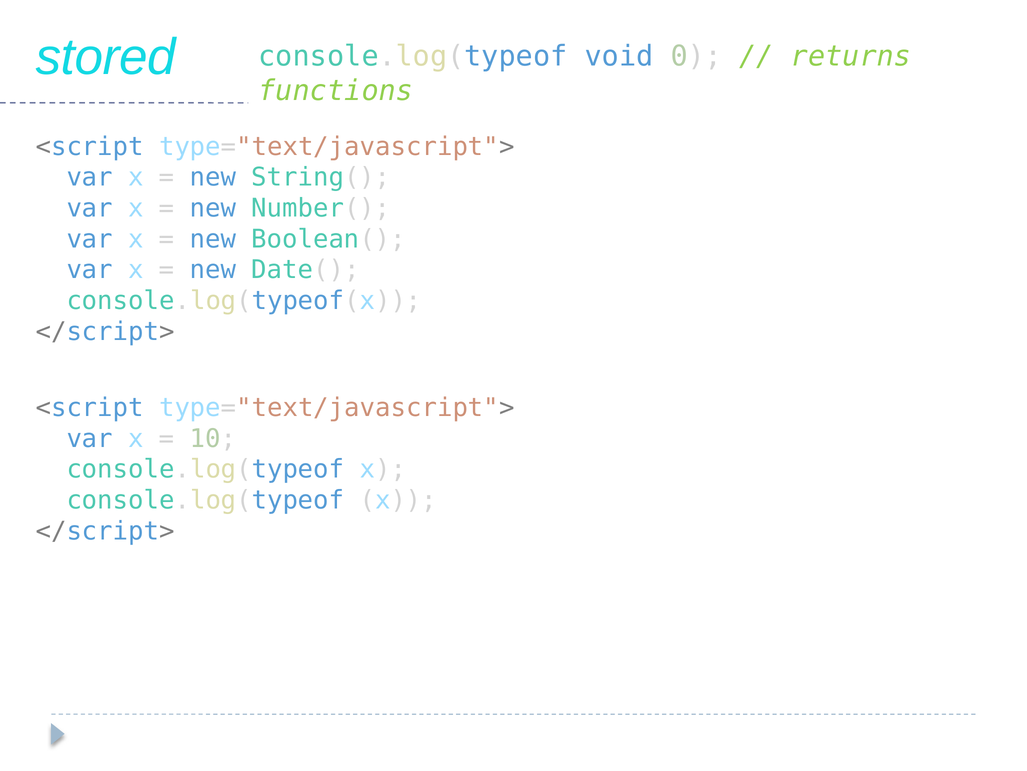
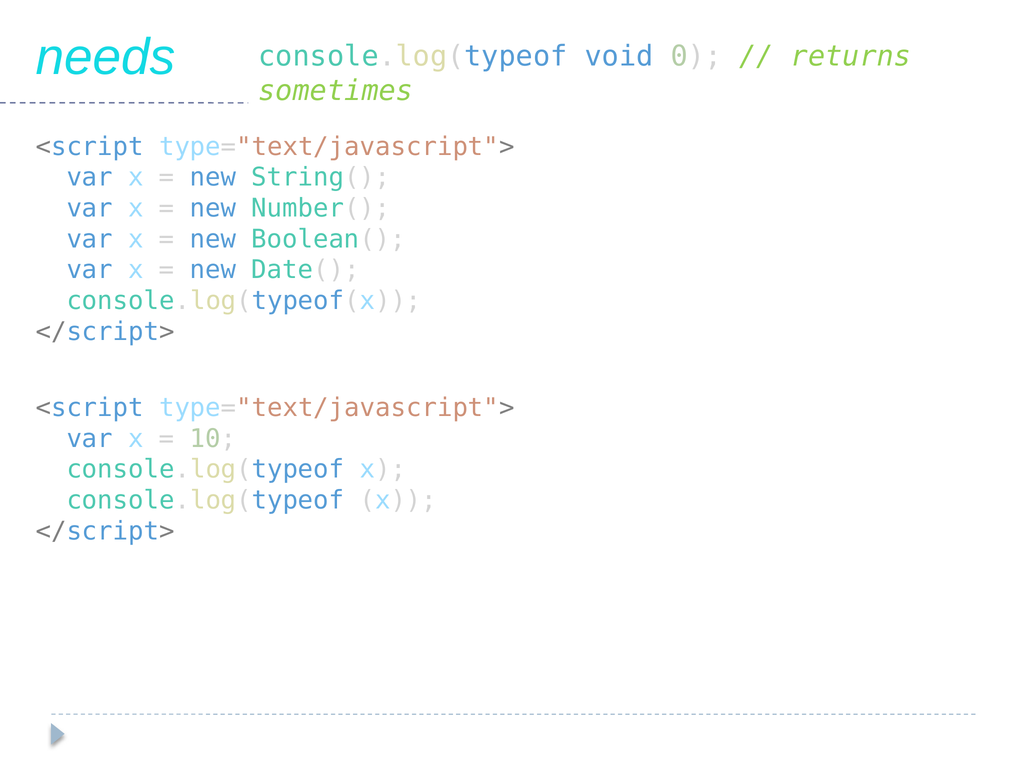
stored: stored -> needs (106, 57)
functions: functions -> sometimes (336, 90)
